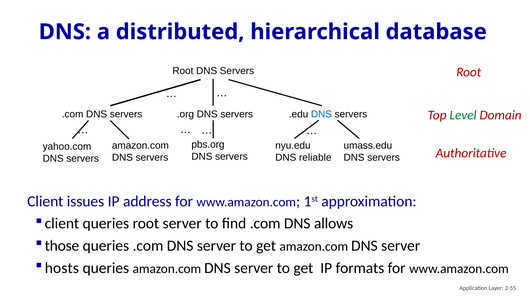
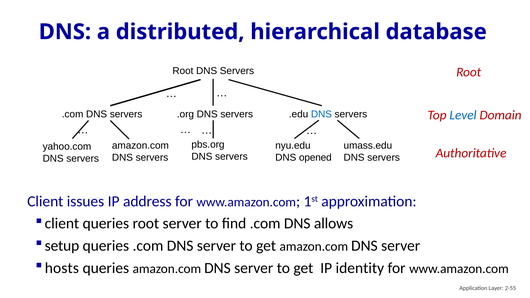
Level colour: green -> blue (463, 115)
reliable: reliable -> opened (315, 158)
those: those -> setup (62, 246)
formats: formats -> identity (360, 268)
